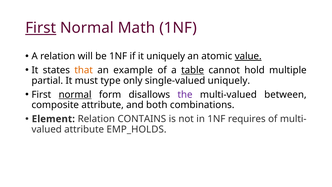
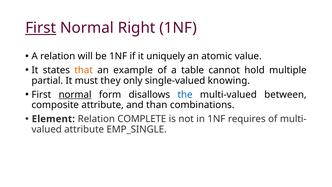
Math: Math -> Right (137, 28)
value underline: present -> none (248, 56)
table underline: present -> none (193, 70)
type: type -> they (111, 81)
single-valued uniquely: uniquely -> knowing (229, 81)
the colour: purple -> blue (185, 94)
both: both -> than (157, 105)
CONTAINS: CONTAINS -> COMPLETE (142, 119)
EMP_HOLDS: EMP_HOLDS -> EMP_SINGLE (137, 129)
